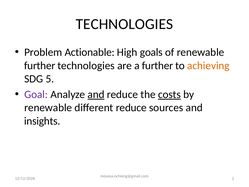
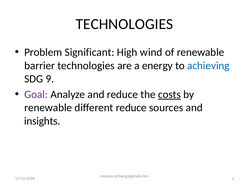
Actionable: Actionable -> Significant (90, 52)
goals: goals -> wind (151, 52)
further: further -> barrier (40, 66)
a further: further -> energy (157, 66)
achieving colour: orange -> blue (208, 66)
5: 5 -> 9 (50, 79)
and underline: present -> none (96, 94)
